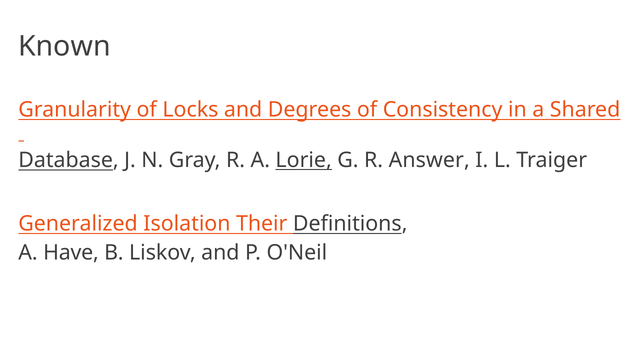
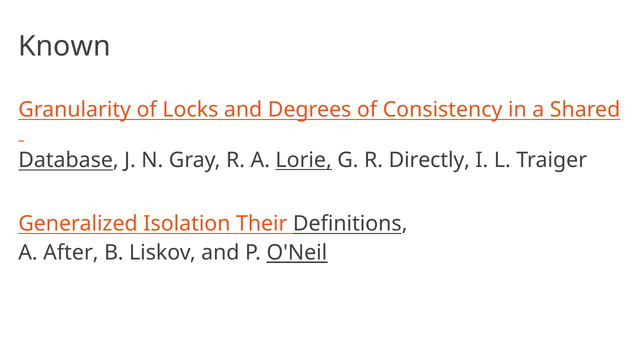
Answer: Answer -> Directly (429, 160)
Have: Have -> After (71, 253)
O'Neil underline: none -> present (297, 253)
